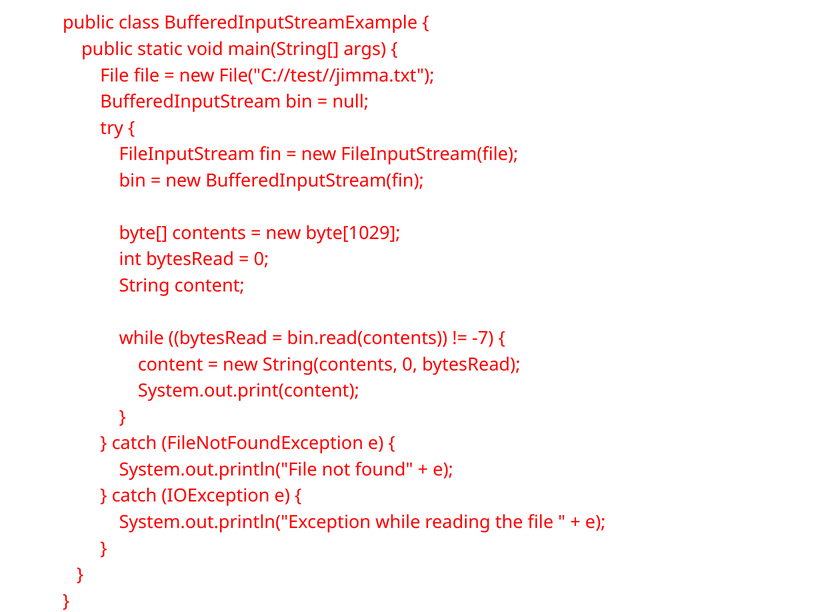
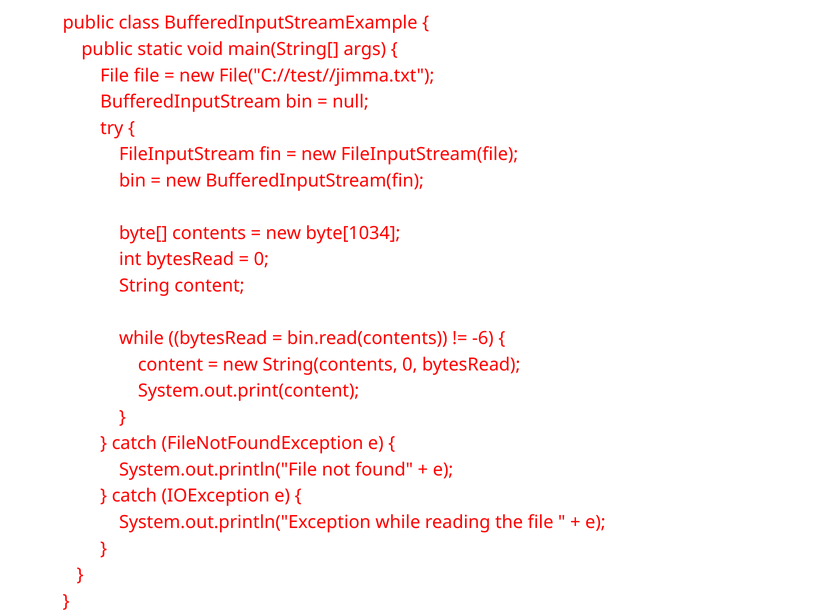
byte[1029: byte[1029 -> byte[1034 (353, 233)
-7: -7 -> -6 (483, 338)
